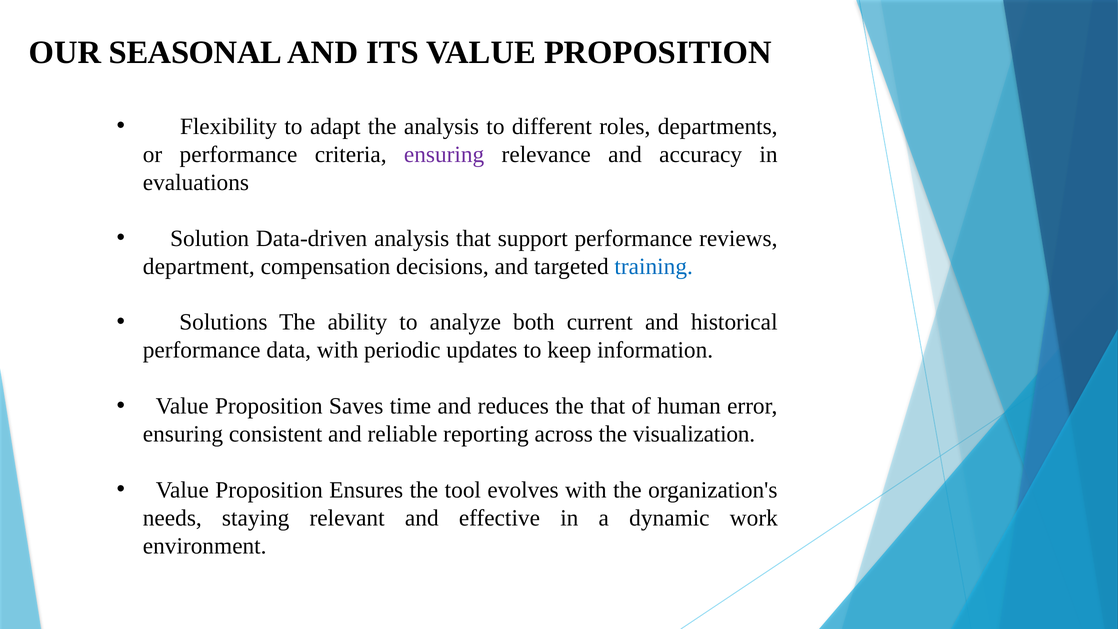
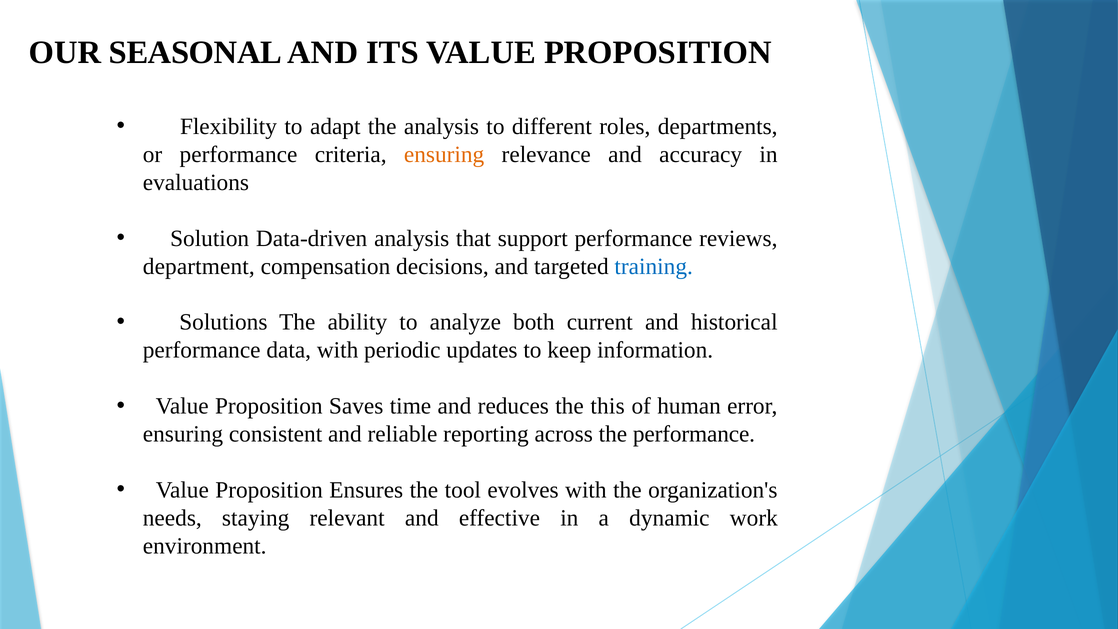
ensuring colour: purple -> orange (444, 154)
the that: that -> this (608, 406)
the visualization: visualization -> performance (694, 434)
